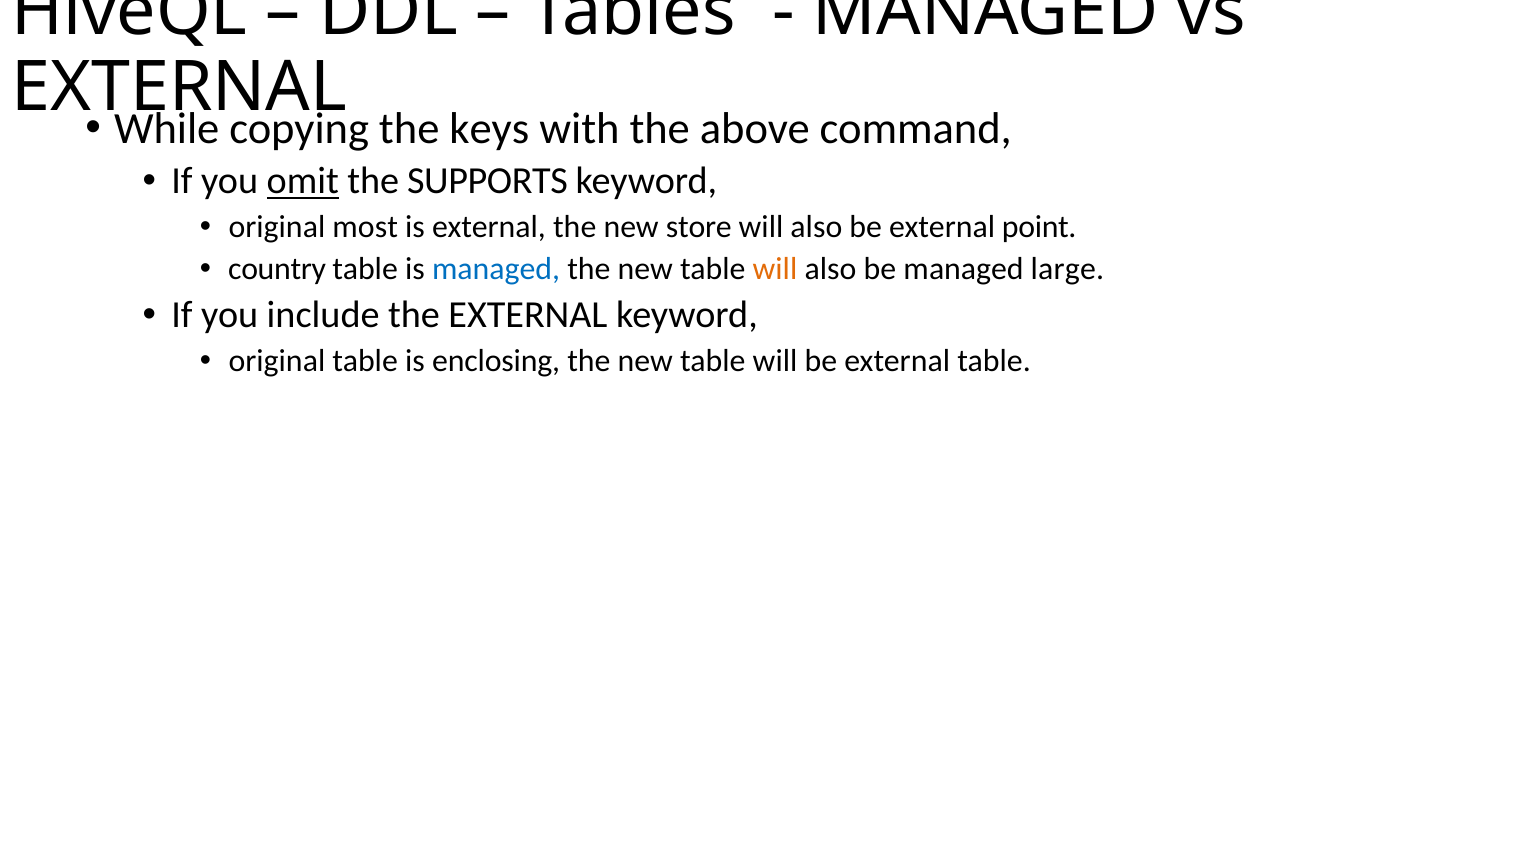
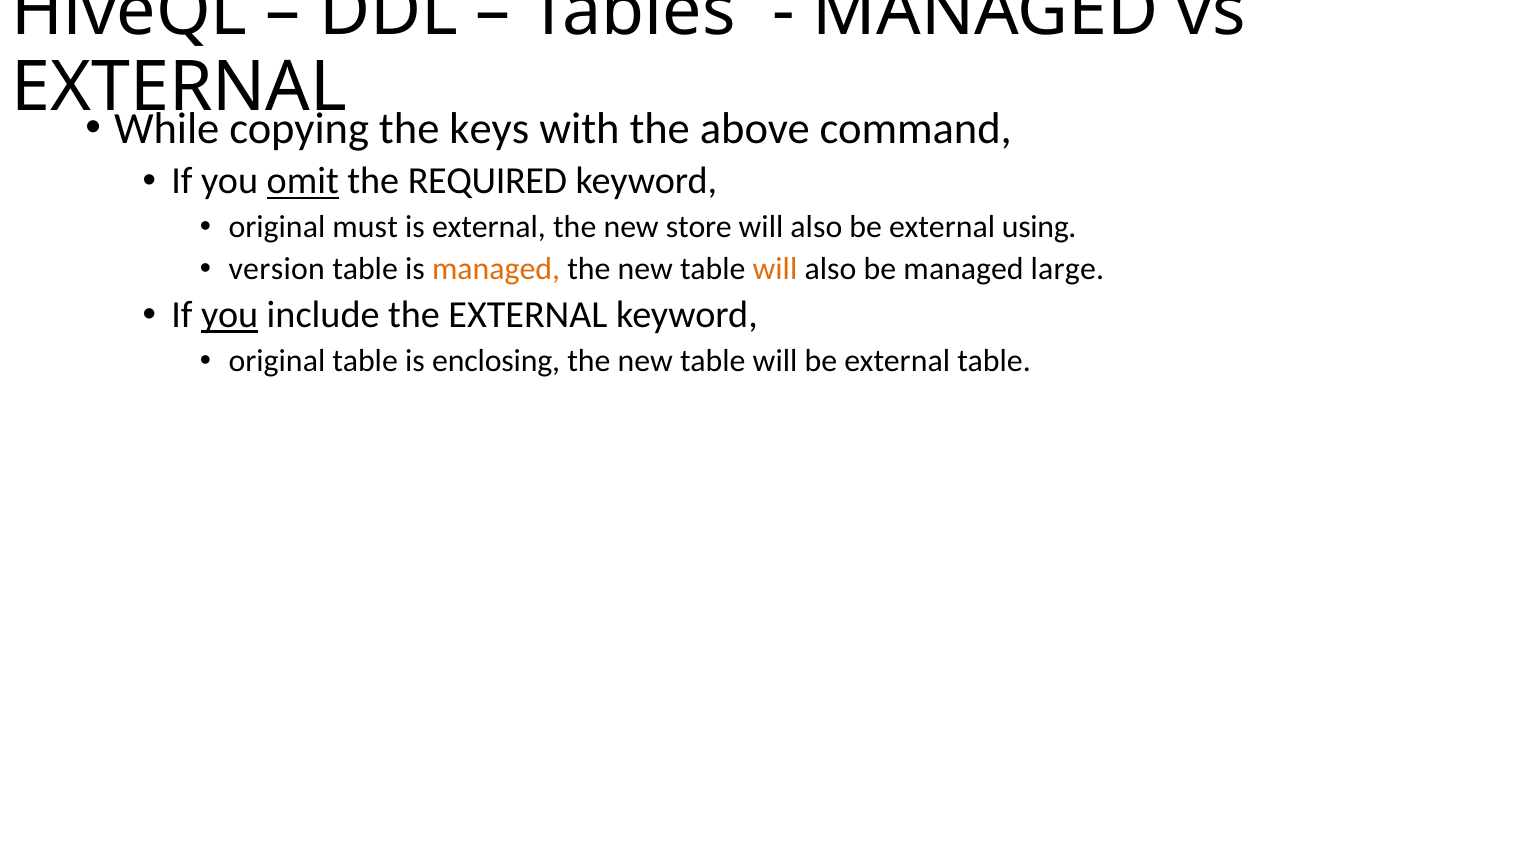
SUPPORTS: SUPPORTS -> REQUIRED (487, 181)
most: most -> must (365, 227)
point: point -> using (1039, 227)
country: country -> version (277, 269)
managed colour: blue -> orange (496, 269)
you underline: none -> present (230, 315)
